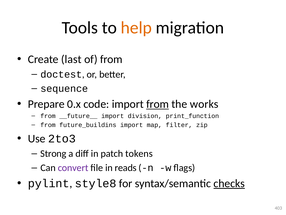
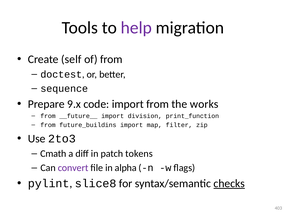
help colour: orange -> purple (136, 28)
last: last -> self (71, 59)
0.x: 0.x -> 9.x (74, 104)
from underline: present -> none (158, 104)
Strong: Strong -> Cmath (53, 153)
reads: reads -> alpha (126, 167)
style8: style8 -> slice8 (96, 183)
